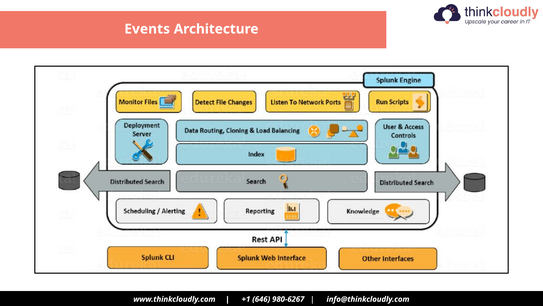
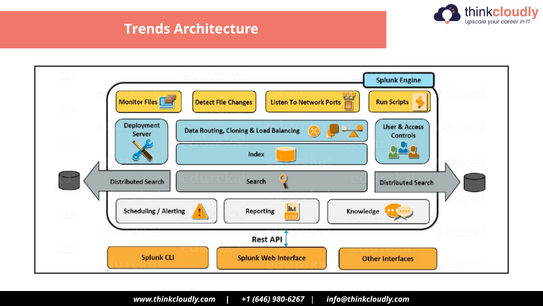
Events: Events -> Trends (147, 29)
